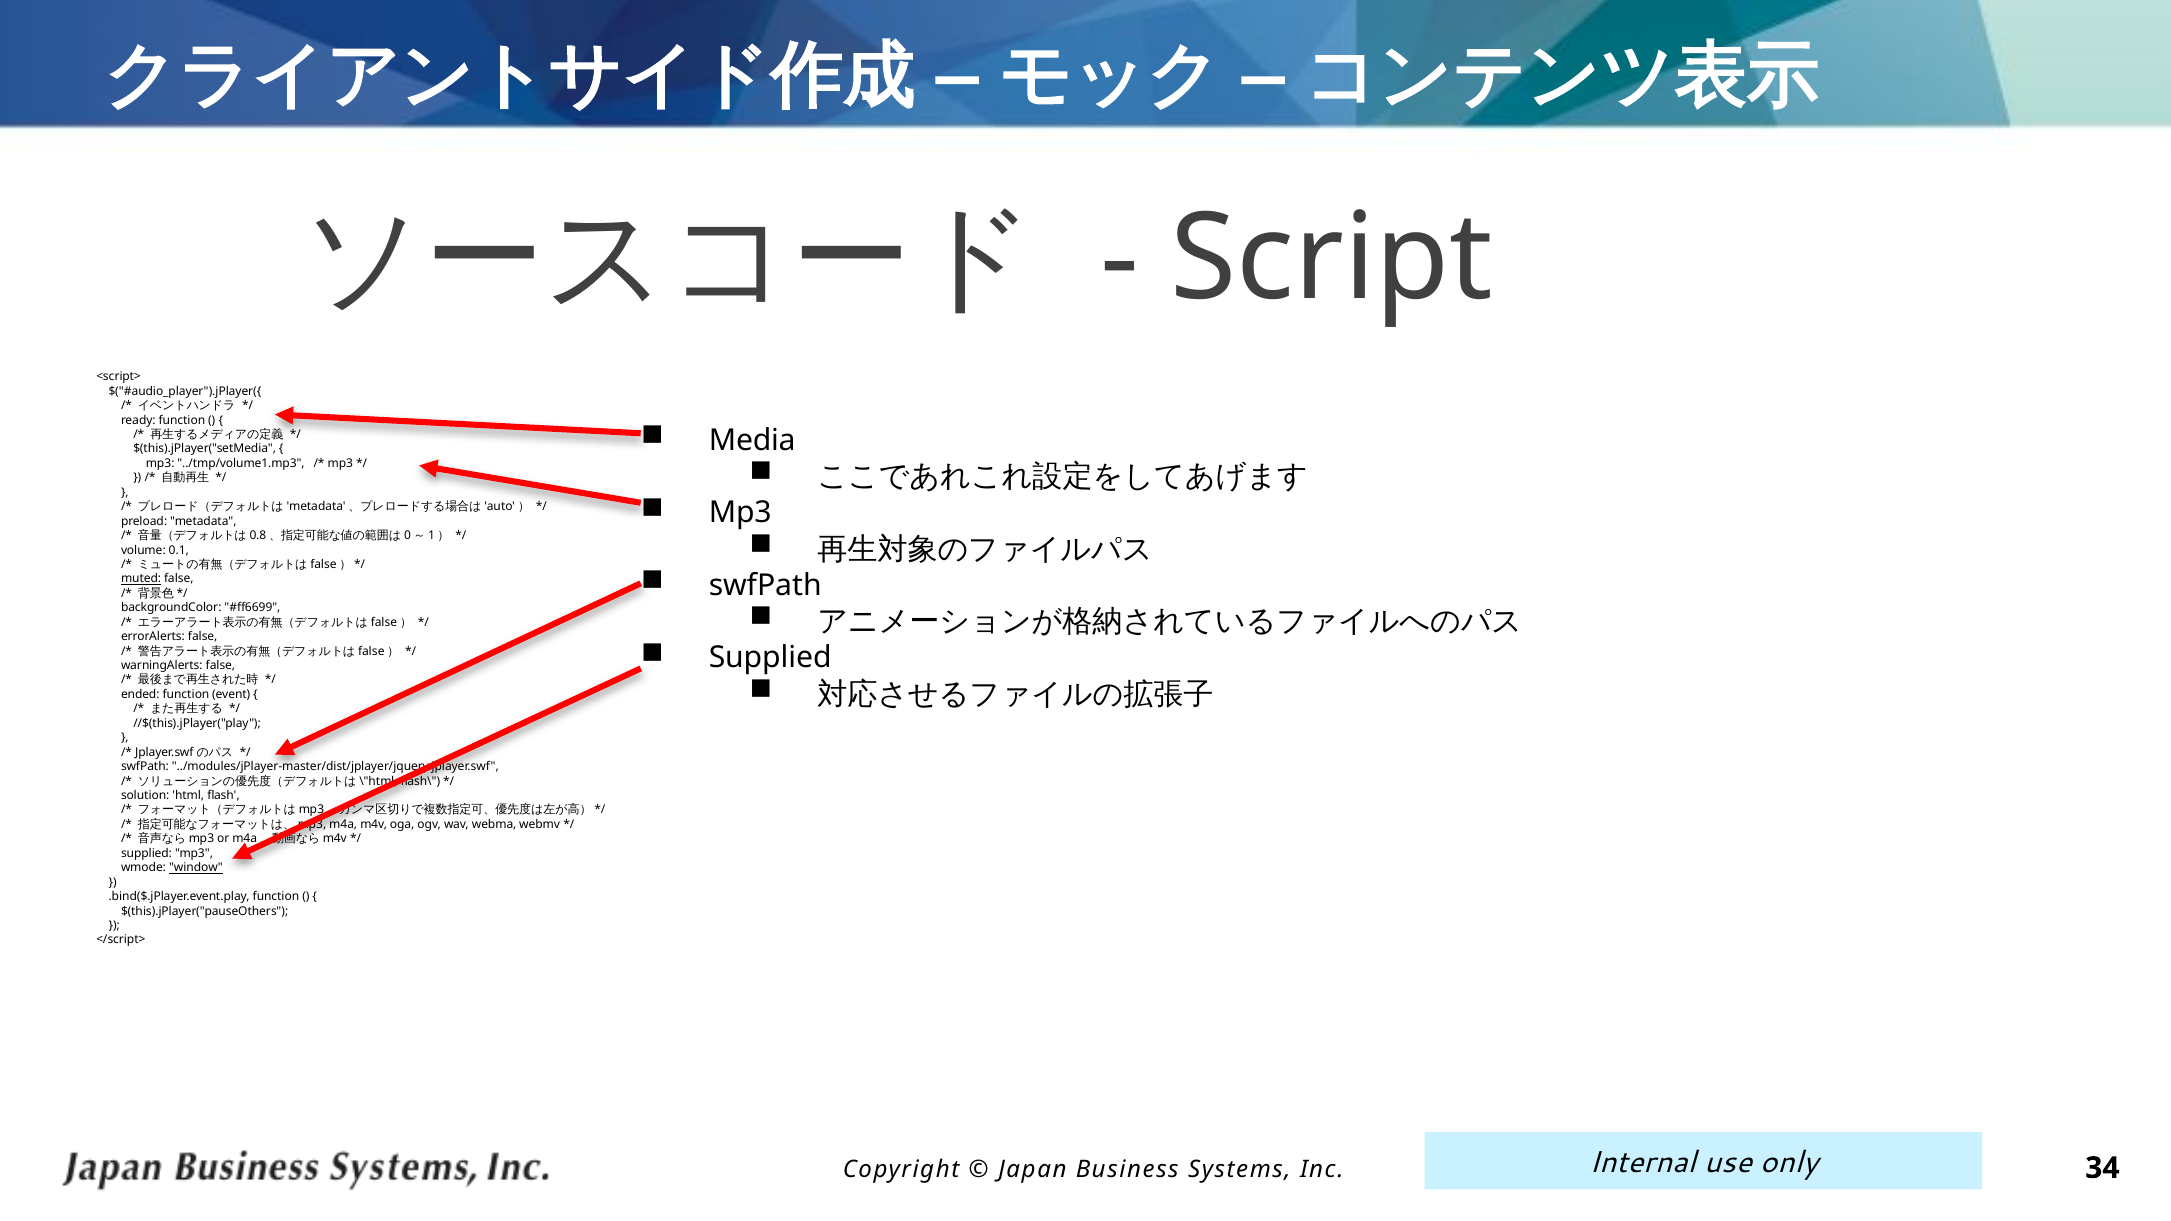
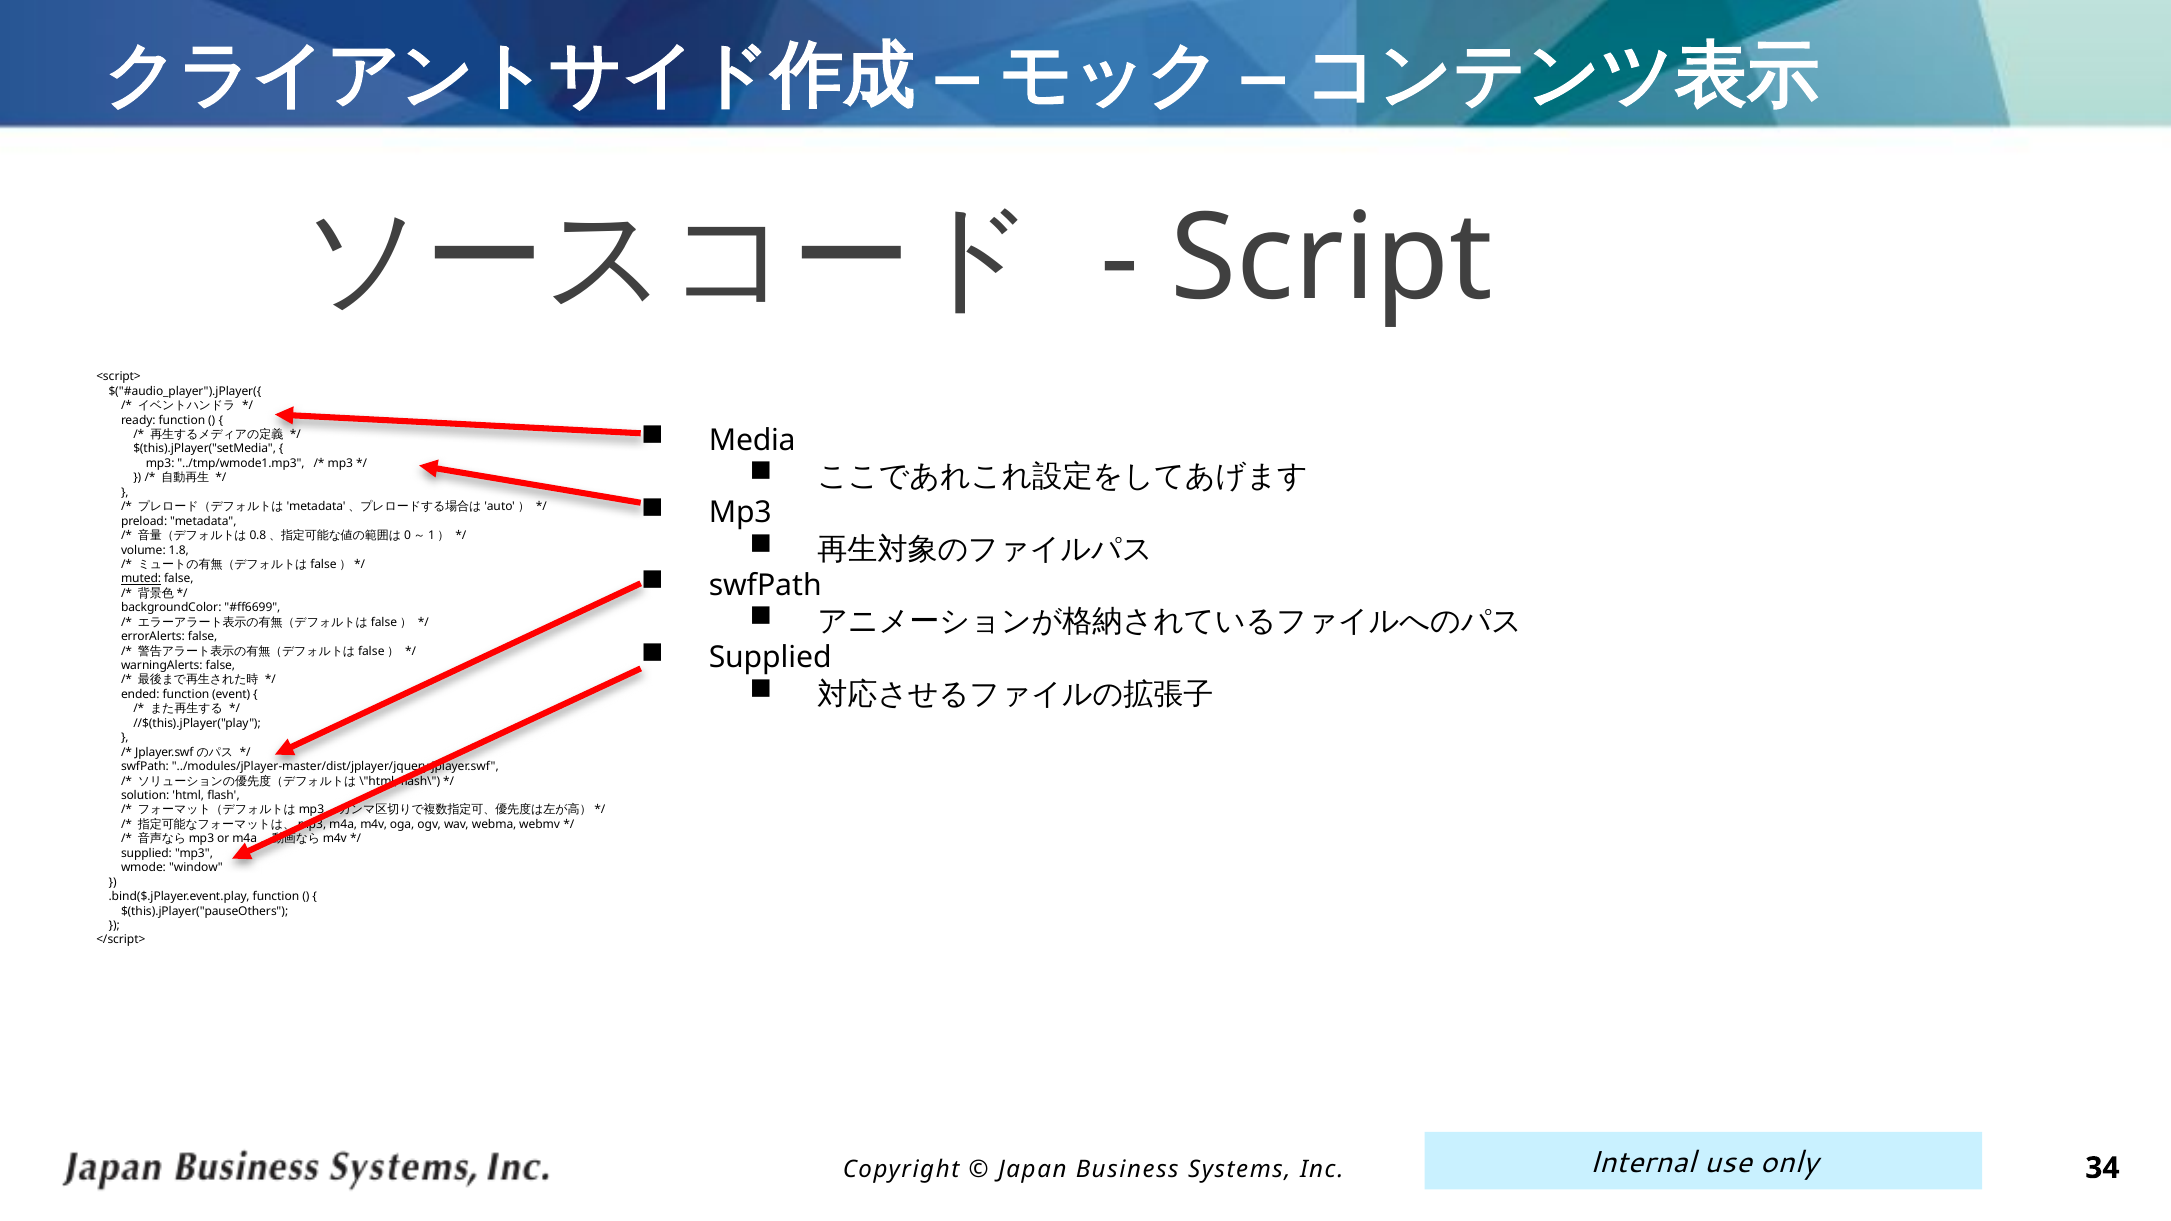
../tmp/volume1.mp3: ../tmp/volume1.mp3 -> ../tmp/wmode1.mp3 (241, 463)
0.1: 0.1 -> 1.8 (179, 550)
window underline: present -> none (196, 868)
